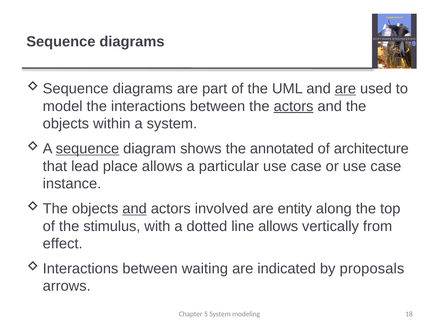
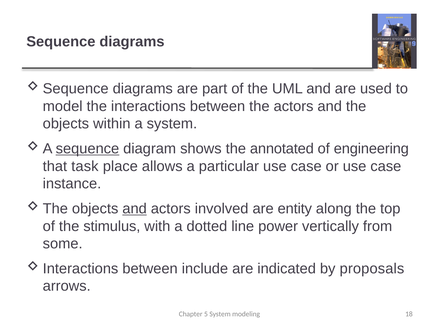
are underline: present -> none (345, 89)
actors underline: present -> none (294, 106)
architecture: architecture -> engineering (371, 149)
lead: lead -> task (85, 166)
line allows: allows -> power (278, 226)
effect: effect -> some (63, 244)
waiting: waiting -> include (205, 269)
